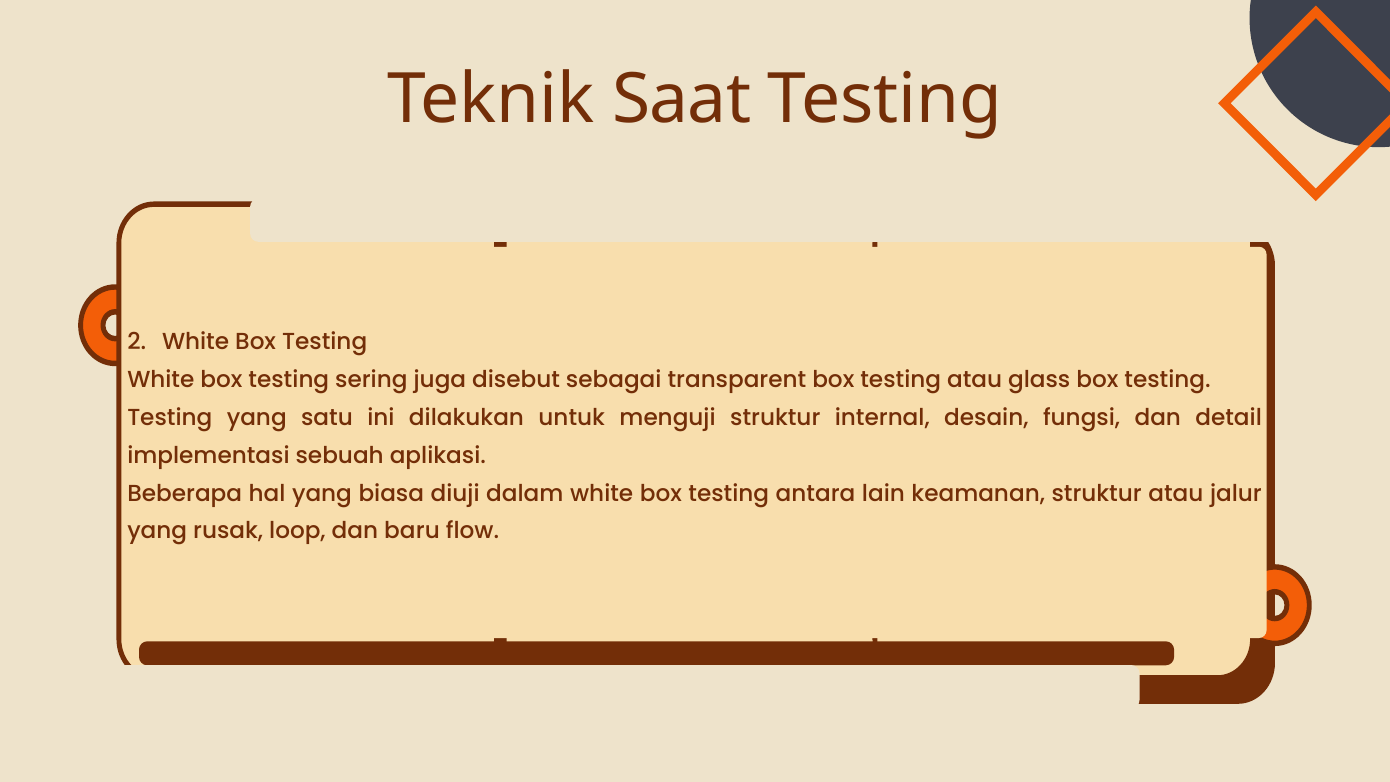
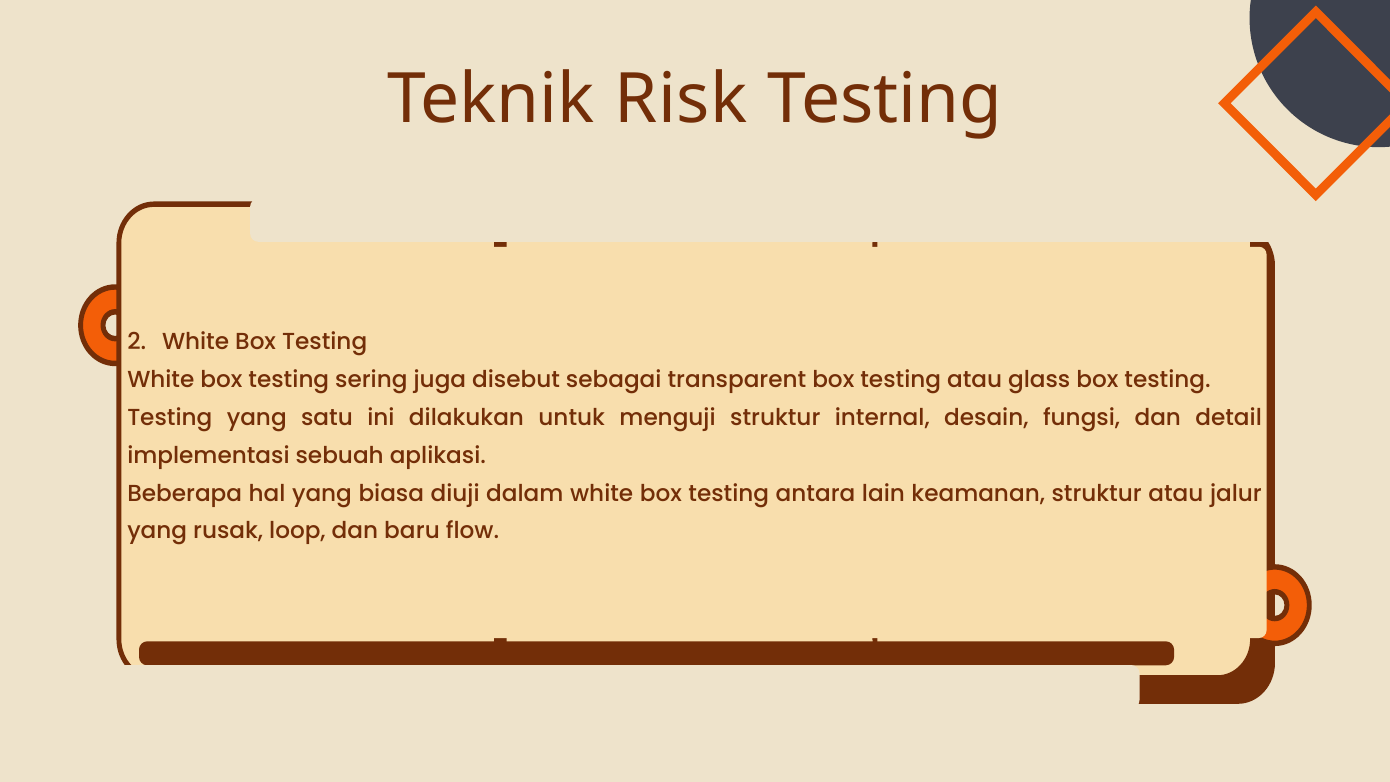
Saat: Saat -> Risk (681, 100)
